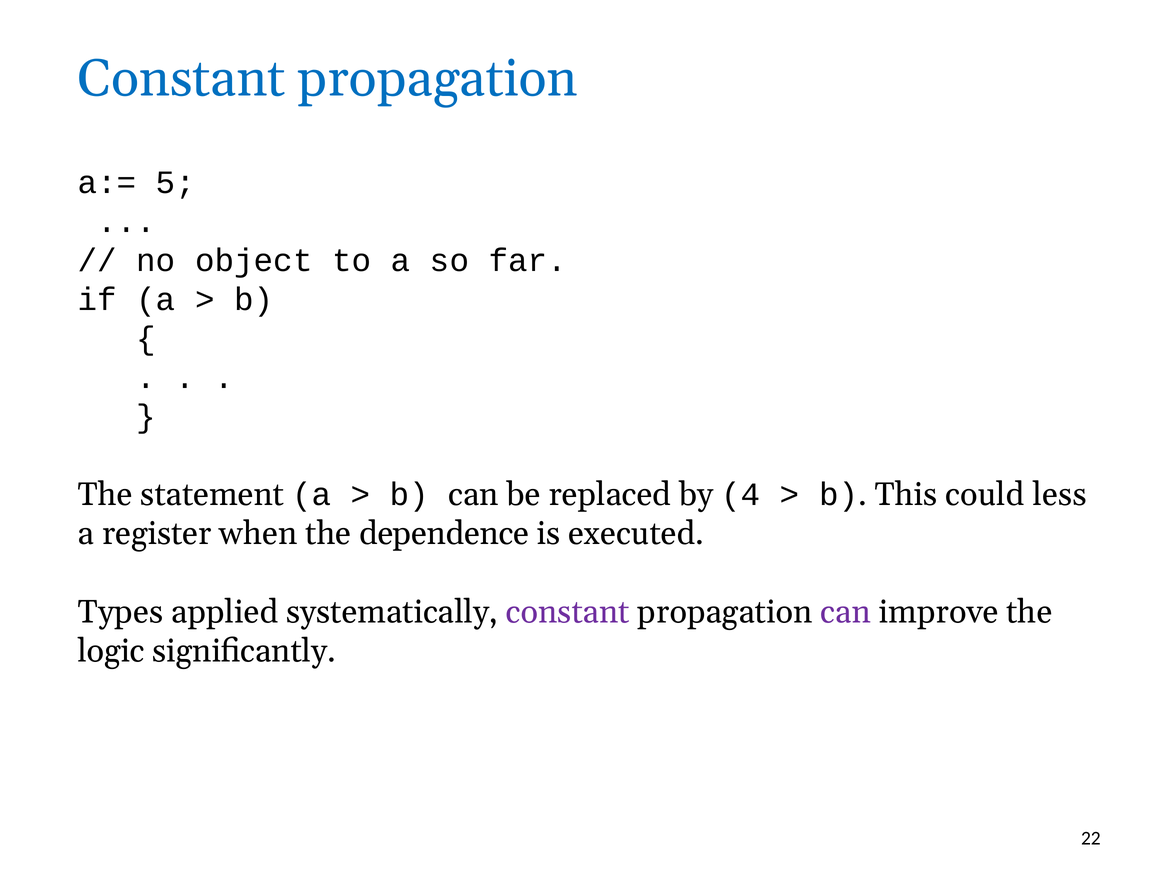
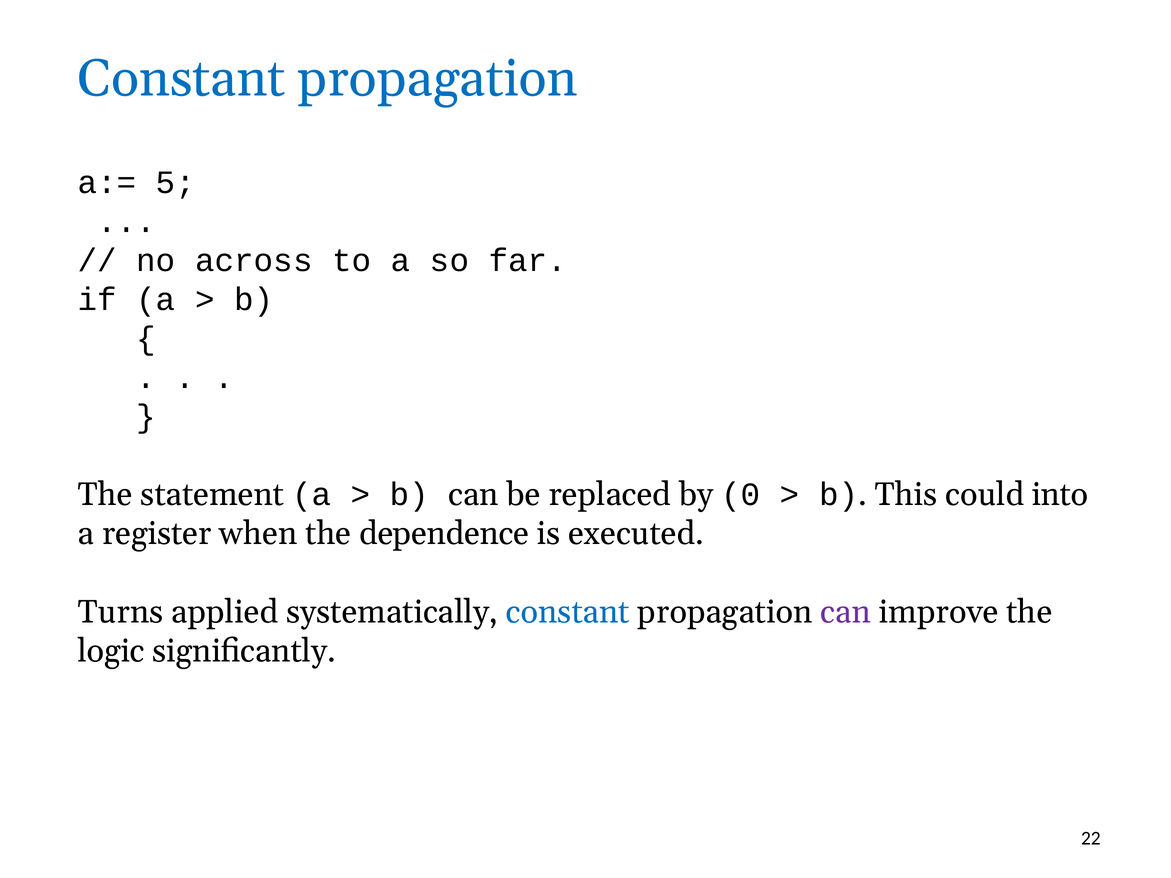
object: object -> across (254, 261)
4: 4 -> 0 (741, 495)
less: less -> into (1060, 495)
Types: Types -> Turns (121, 612)
constant colour: purple -> blue (568, 612)
